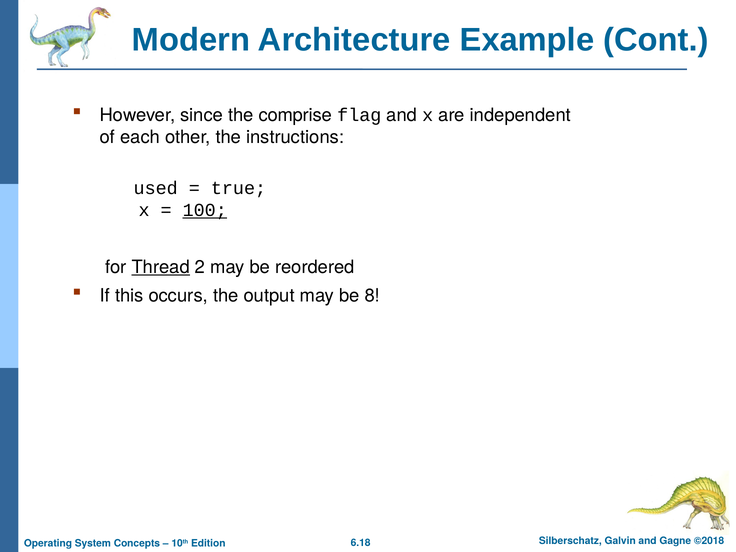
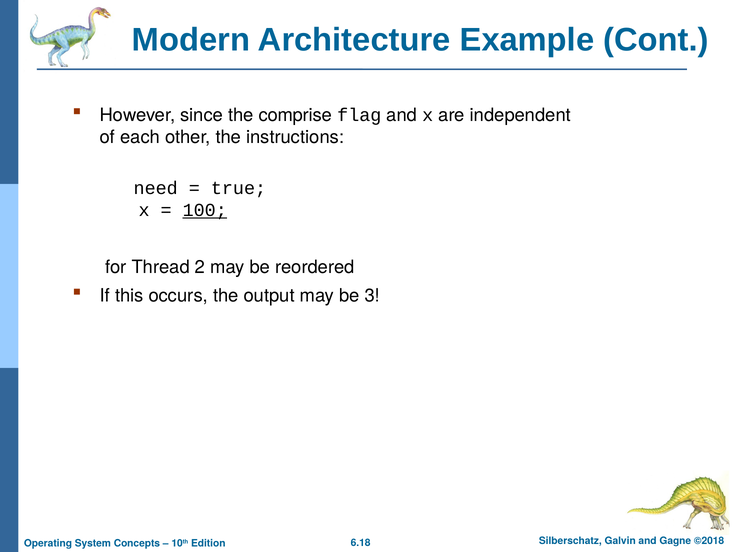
used: used -> need (156, 188)
Thread underline: present -> none (161, 267)
8: 8 -> 3 (372, 296)
